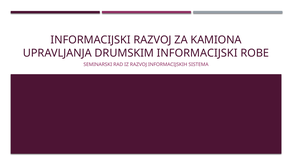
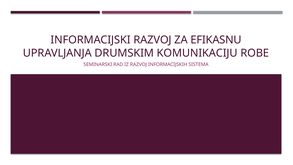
KAMIONA: KAMIONA -> EFIKASNU (216, 40)
DRUMSKIM INFORMACIJSKI: INFORMACIJSKI -> KOMUNIKACIJU (197, 53)
